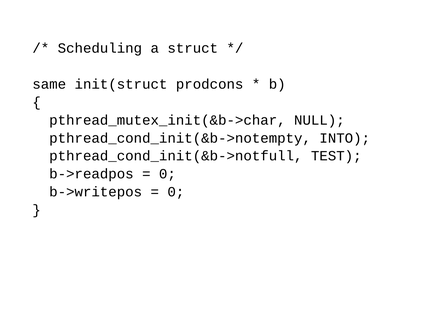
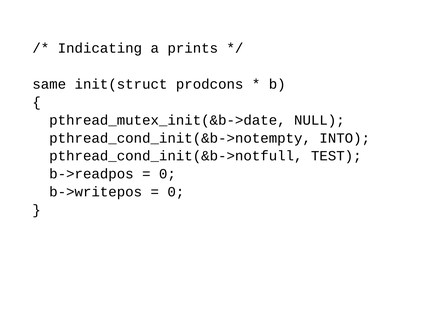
Scheduling: Scheduling -> Indicating (100, 48)
struct: struct -> prints (193, 48)
pthread_mutex_init(&b->char: pthread_mutex_init(&b->char -> pthread_mutex_init(&b->date (167, 120)
